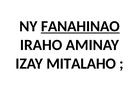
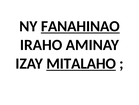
MITALAHO underline: none -> present (81, 63)
